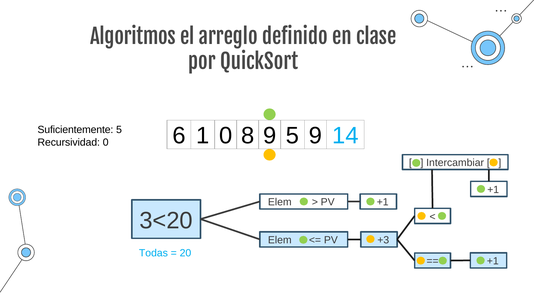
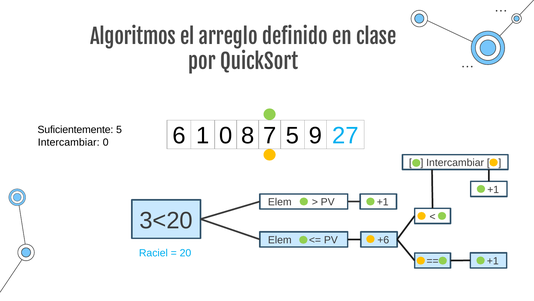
8 9: 9 -> 7 (270, 136)
14: 14 -> 27 (345, 136)
Recursividad: Recursividad -> Intercambiar (69, 142)
+3: +3 -> +6 (383, 240)
Todas: Todas -> Raciel (153, 253)
